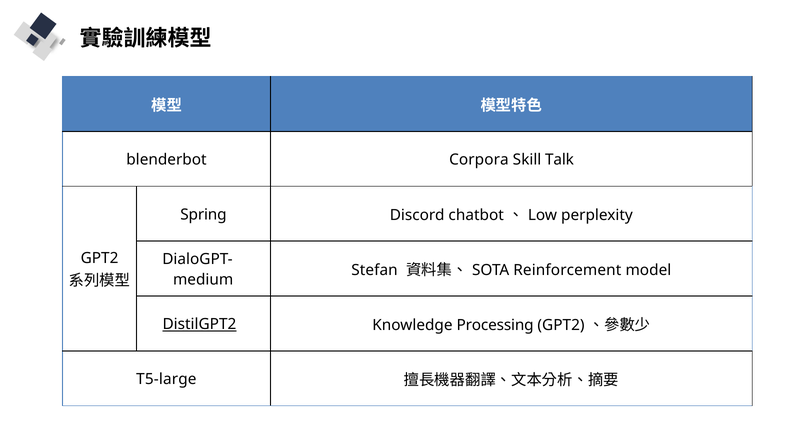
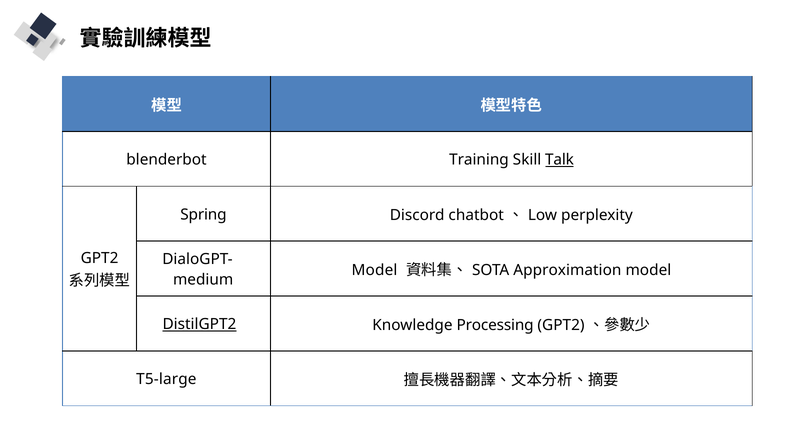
Corpora: Corpora -> Training (479, 160)
Talk underline: none -> present (559, 160)
Stefan: Stefan -> Model (374, 270)
Reinforcement: Reinforcement -> Approximation (567, 270)
